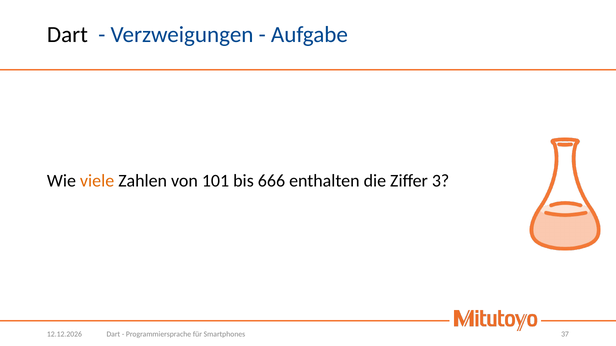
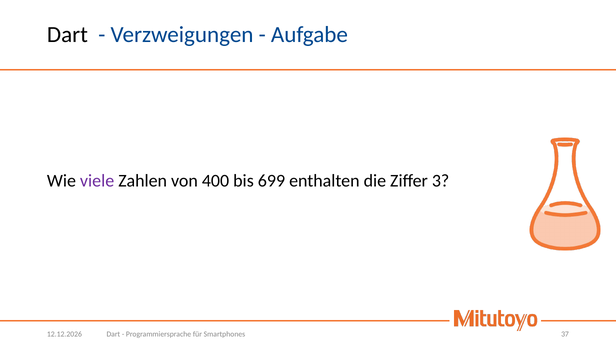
viele colour: orange -> purple (97, 181)
101: 101 -> 400 (216, 181)
666: 666 -> 699 (271, 181)
